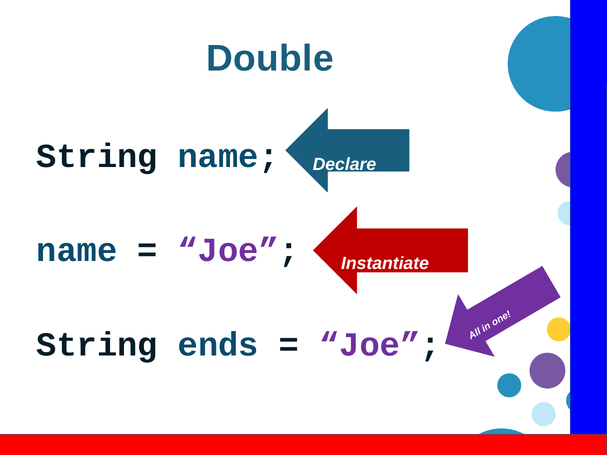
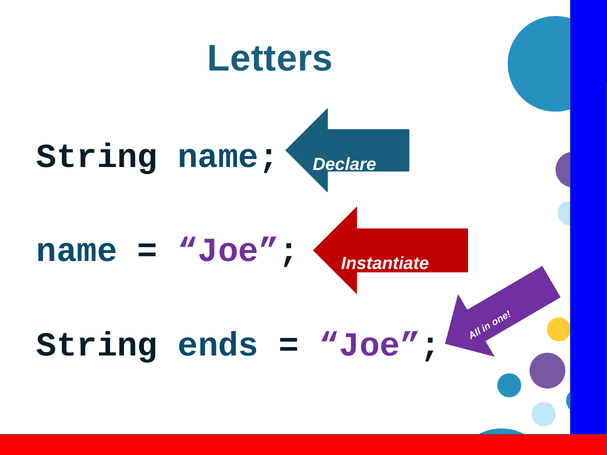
Double: Double -> Letters (270, 59)
